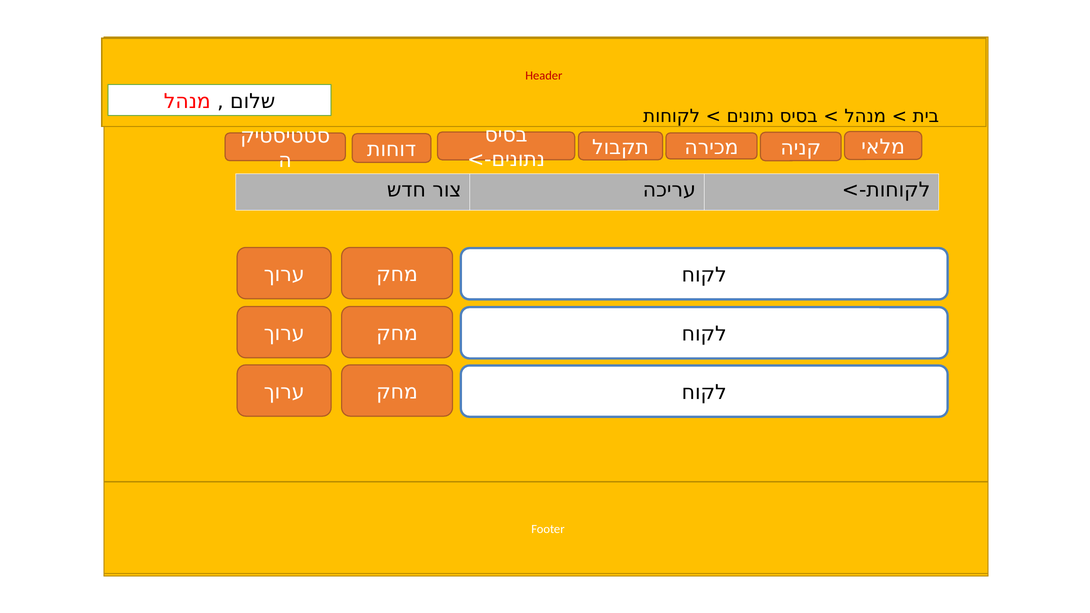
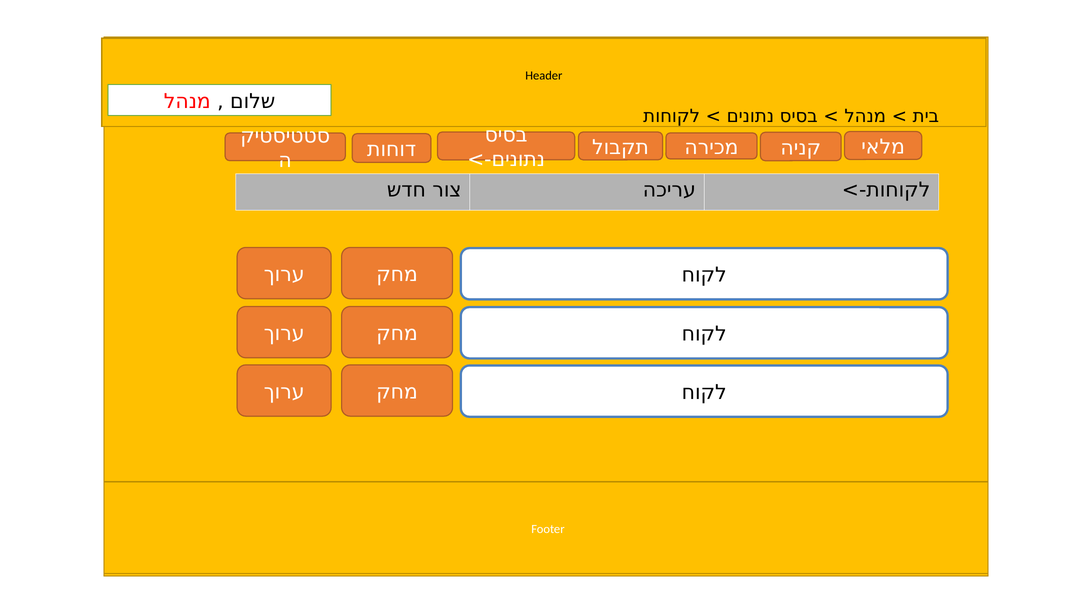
Header colour: red -> black (544, 76)
